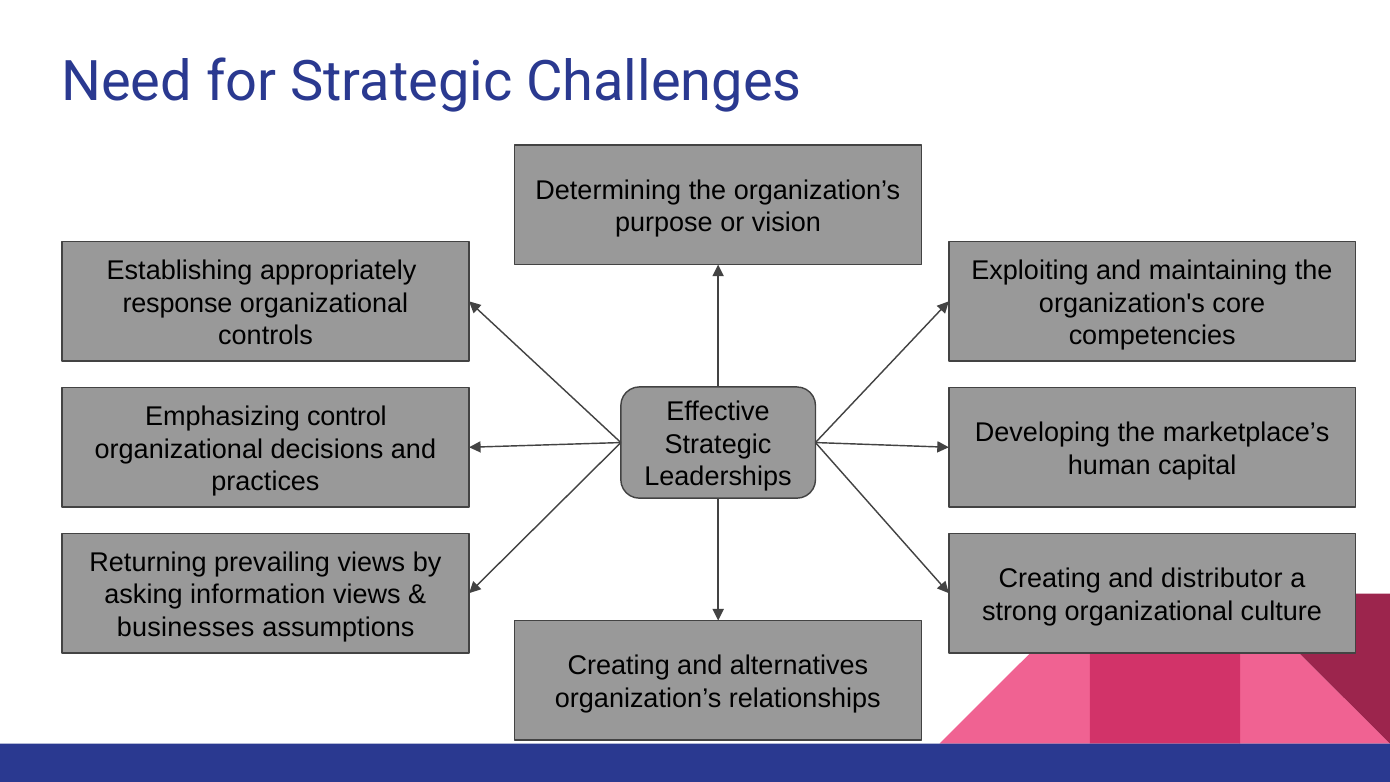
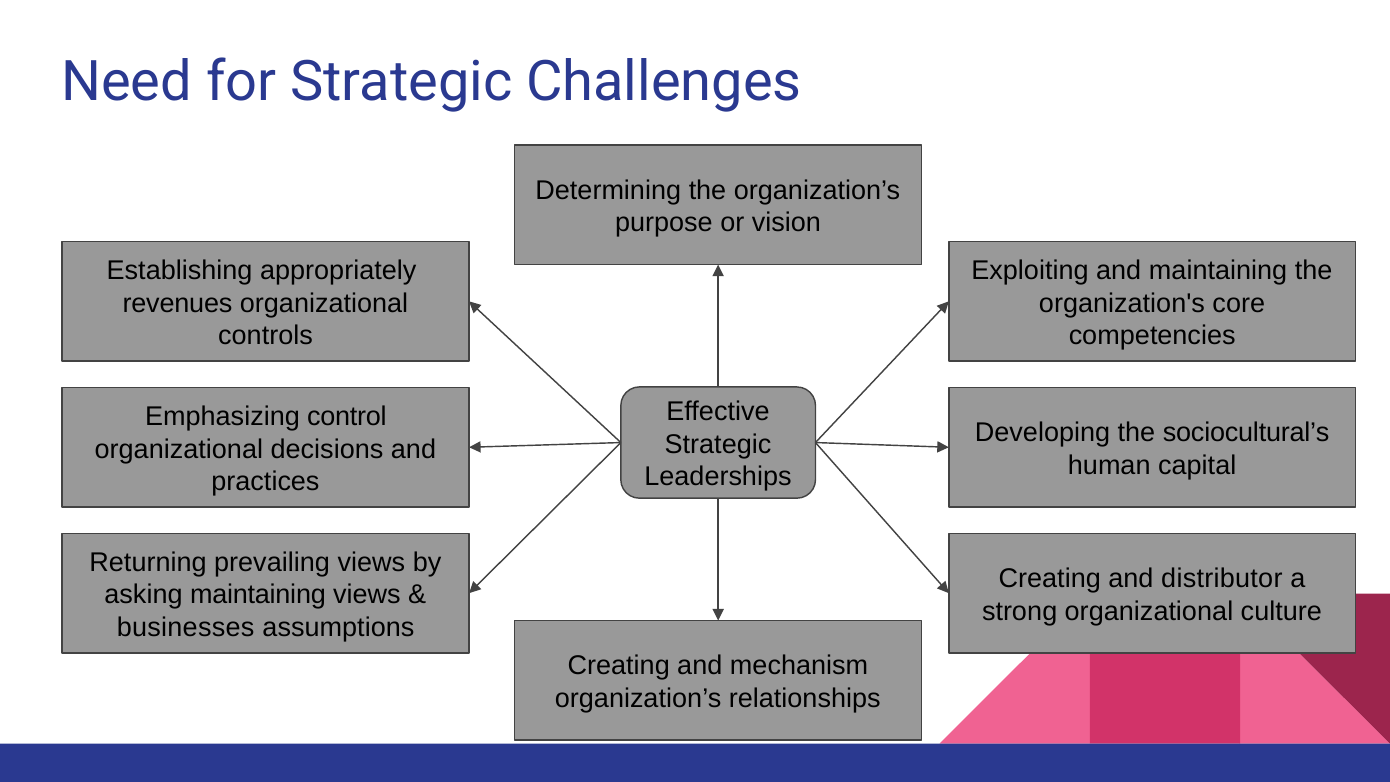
response: response -> revenues (178, 303)
marketplace’s: marketplace’s -> sociocultural’s (1246, 433)
asking information: information -> maintaining (258, 595)
alternatives: alternatives -> mechanism (799, 666)
